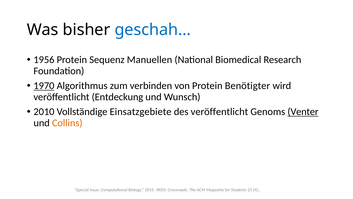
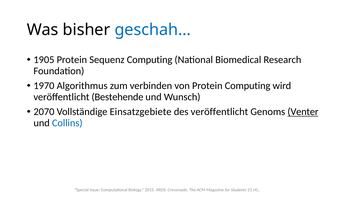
1956: 1956 -> 1905 (44, 60)
Sequenz Manuellen: Manuellen -> Computing (150, 60)
1970 underline: present -> none (44, 86)
Protein Benötigter: Benötigter -> Computing (248, 86)
Entdeckung: Entdeckung -> Bestehende (117, 97)
2010: 2010 -> 2070 (44, 112)
Collins colour: orange -> blue (67, 123)
